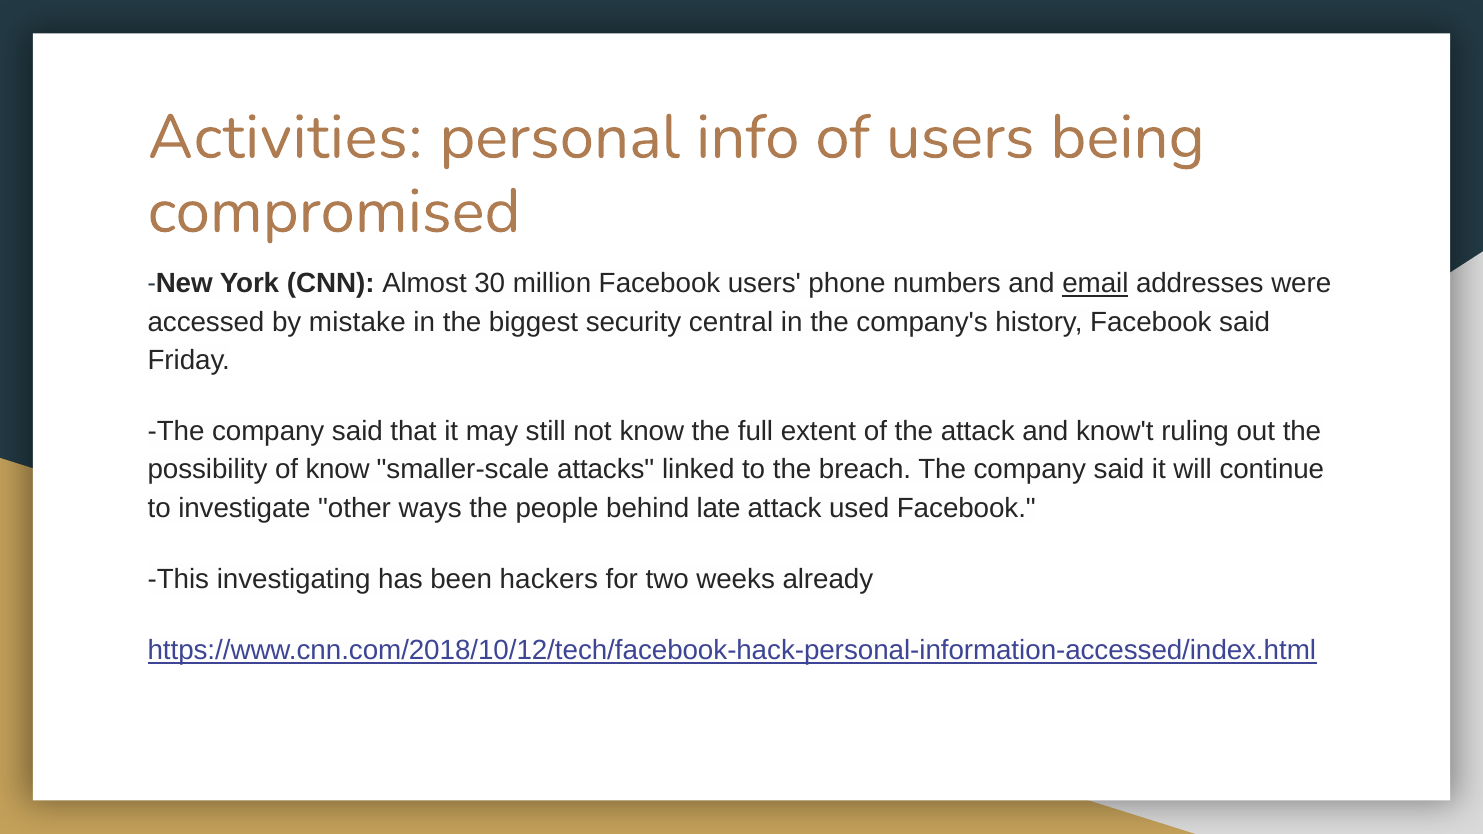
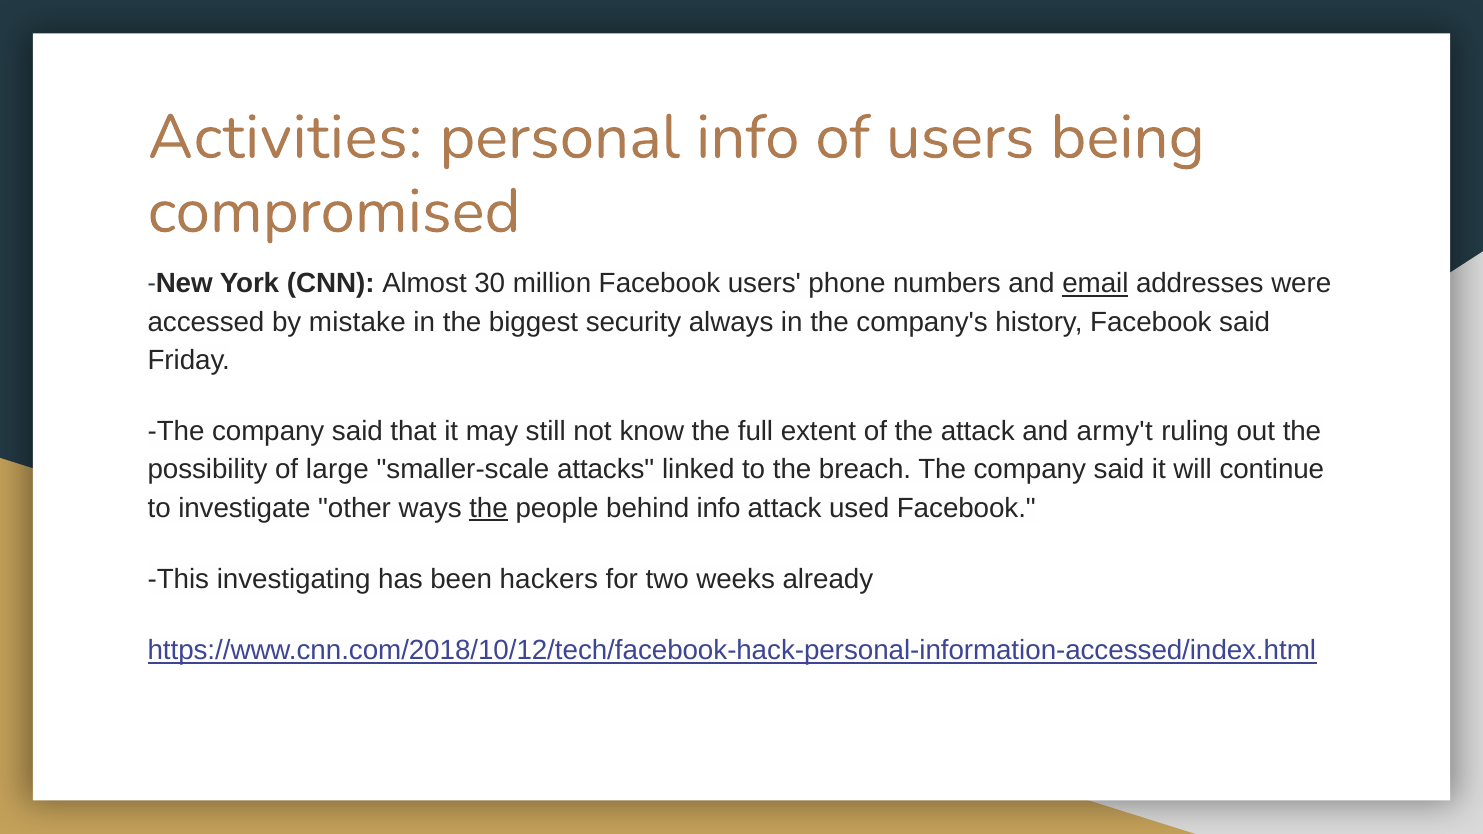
central: central -> always (731, 322)
know't: know't -> army't (1115, 432)
of know: know -> large (337, 470)
the underline: none -> present (489, 508)
behind late: late -> info (719, 508)
